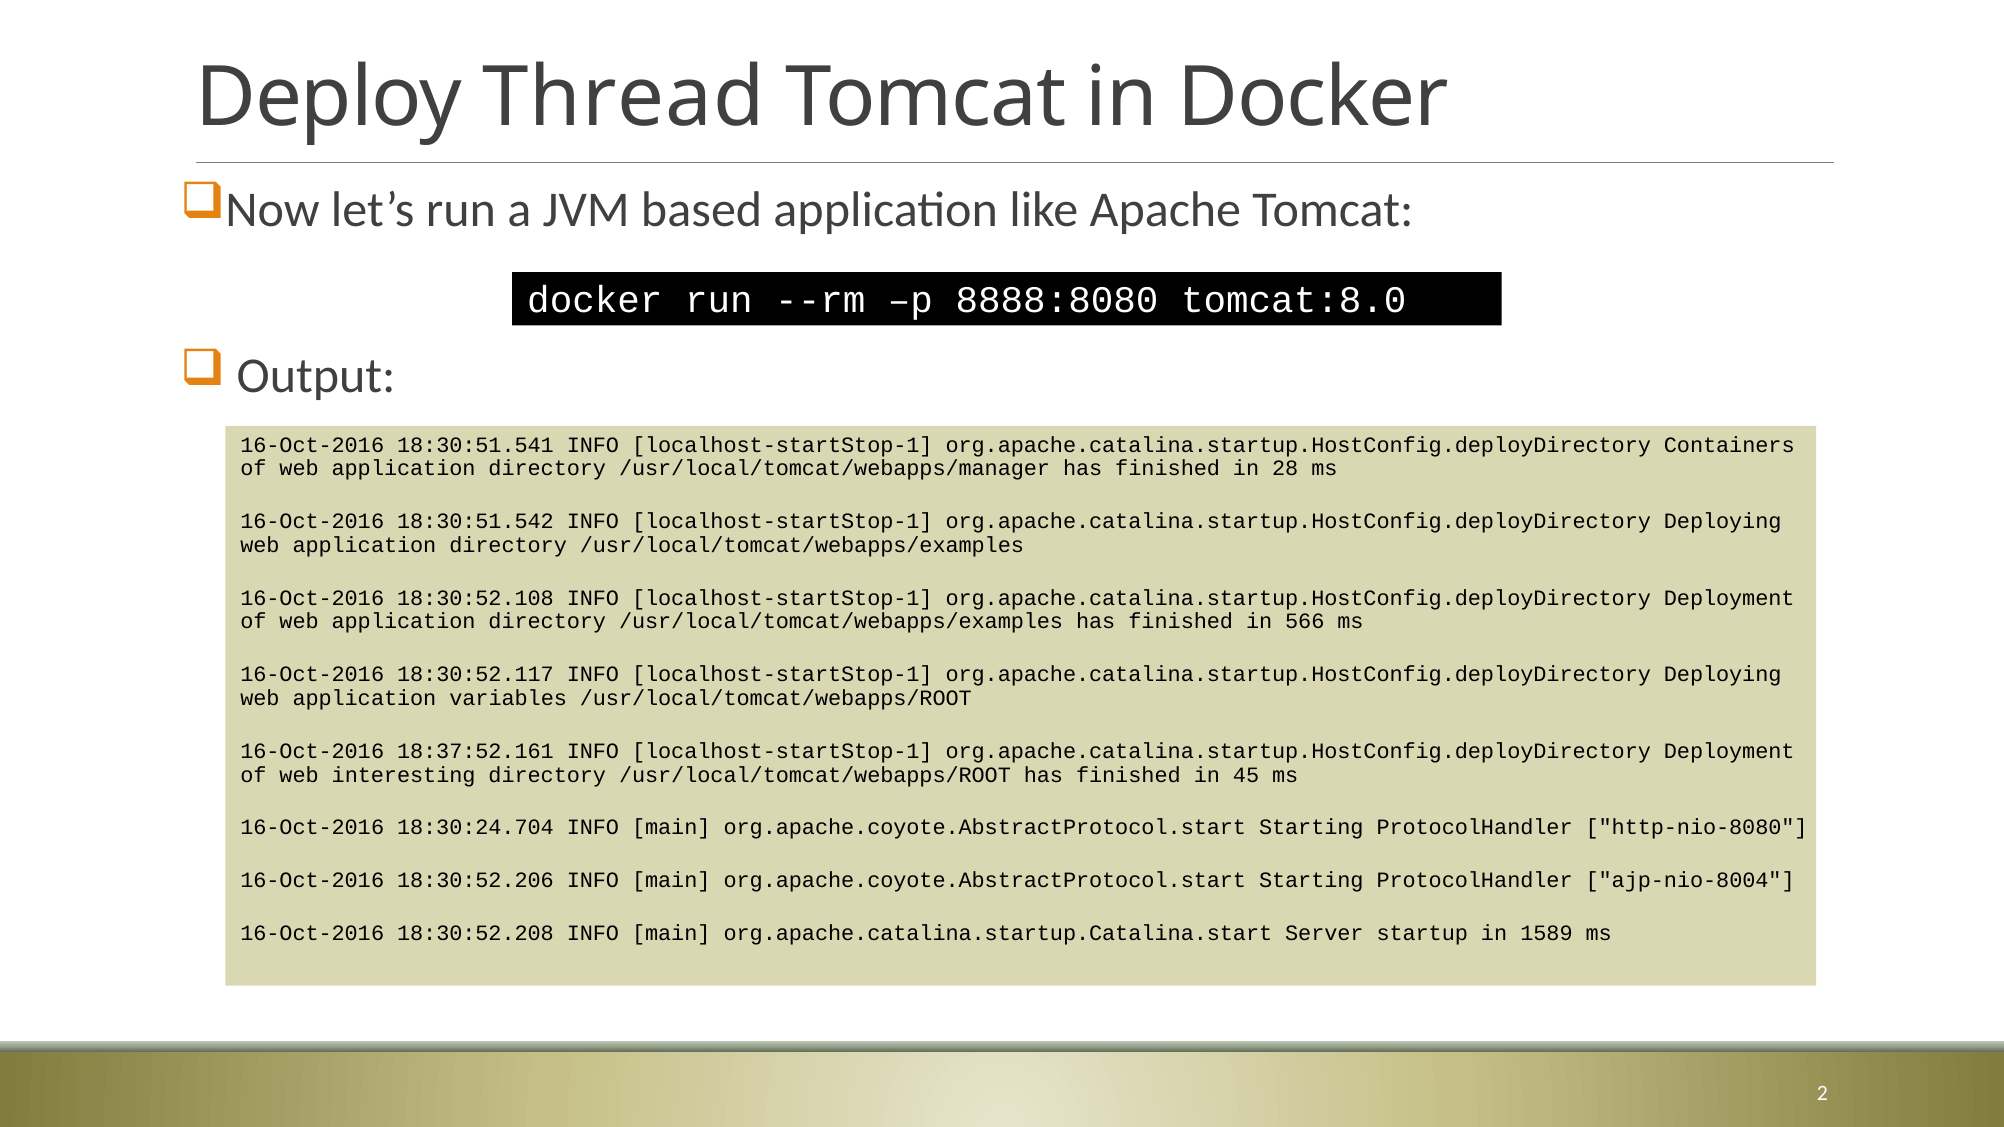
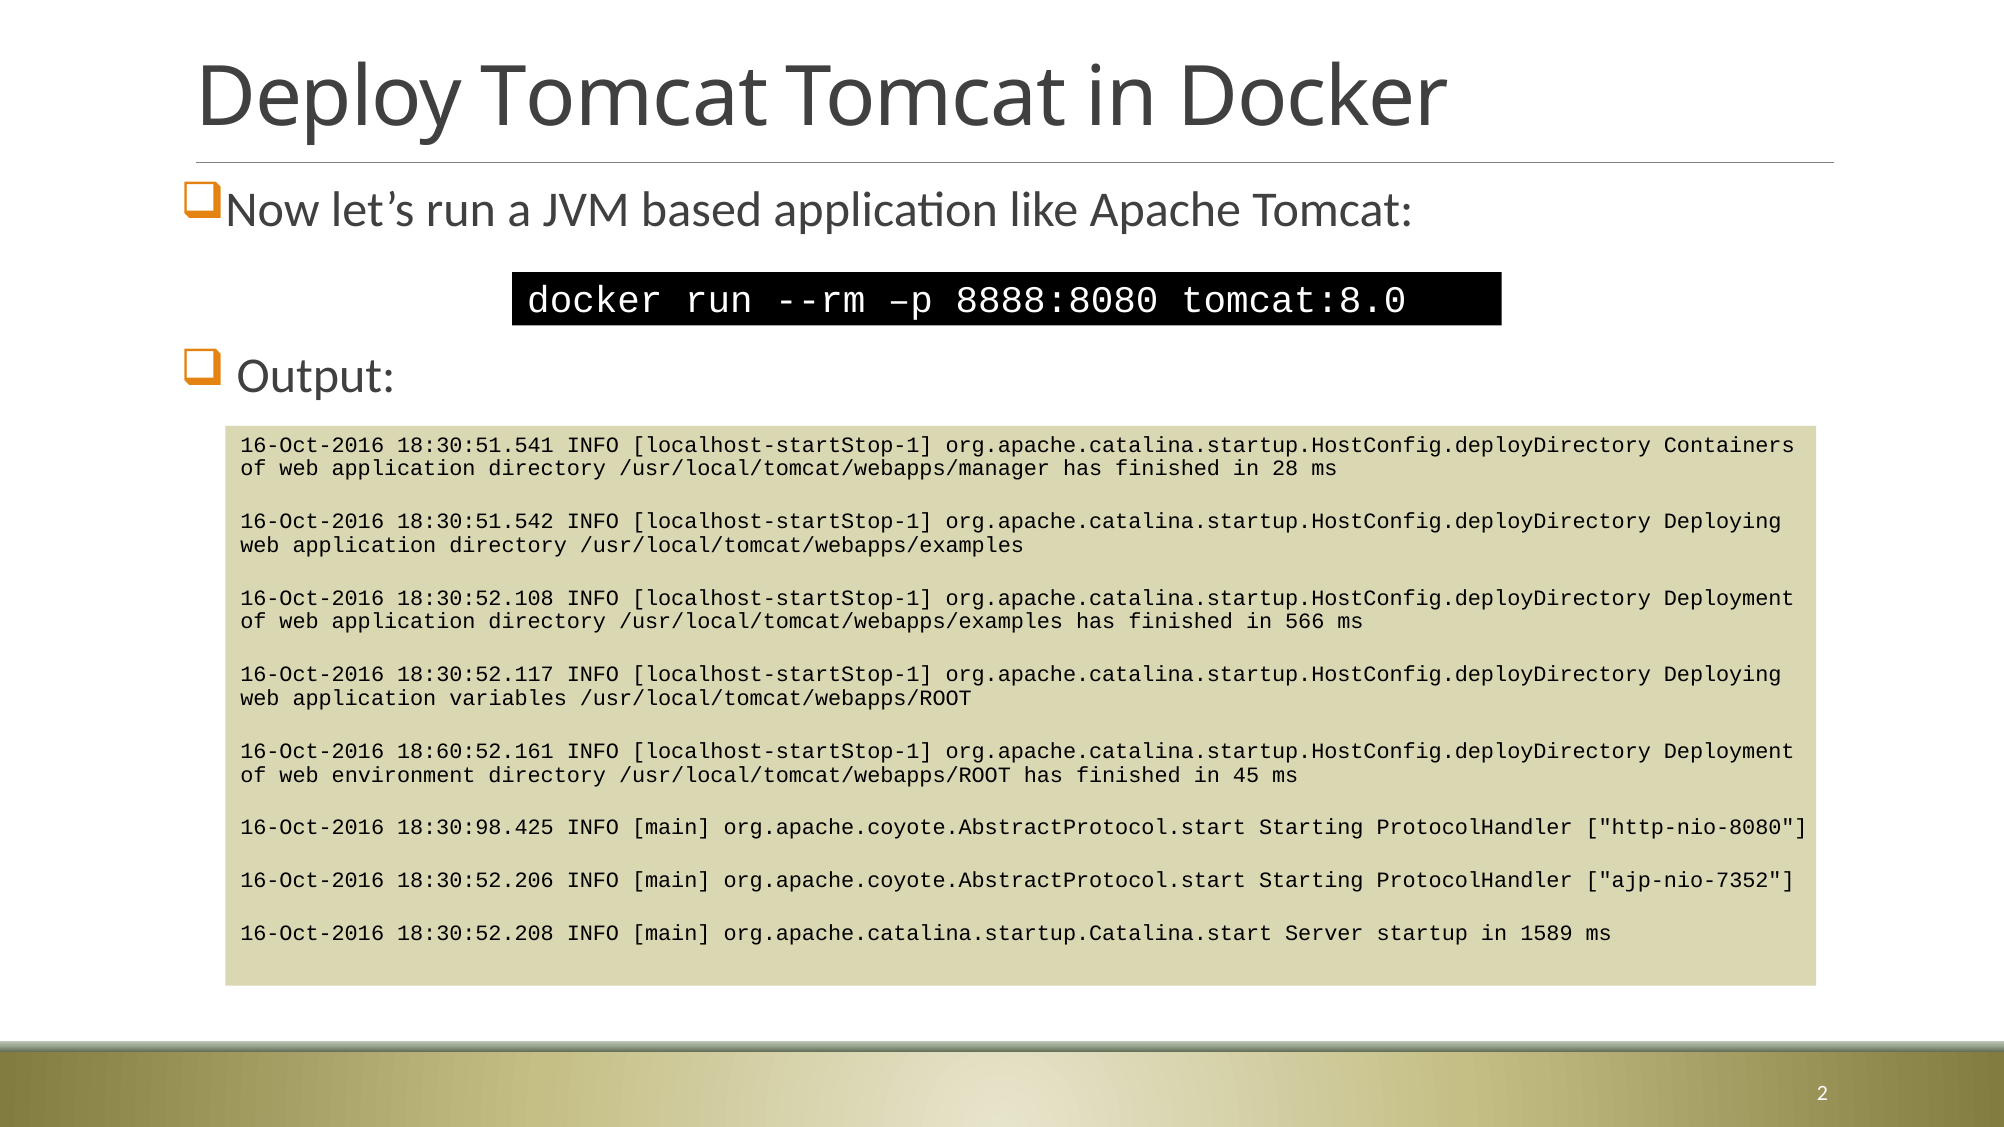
Deploy Thread: Thread -> Tomcat (624, 98)
18:37:52.161: 18:37:52.161 -> 18:60:52.161 (475, 751)
interesting: interesting -> environment (404, 775)
18:30:24.704: 18:30:24.704 -> 18:30:98.425 (475, 828)
ajp-nio-8004: ajp-nio-8004 -> ajp-nio-7352 (1690, 881)
